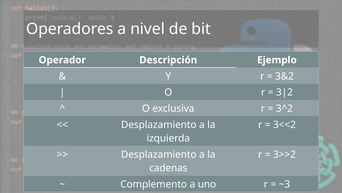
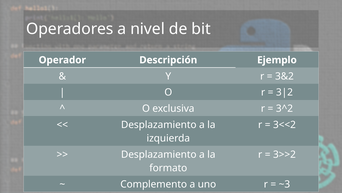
cadenas: cadenas -> formato (168, 168)
